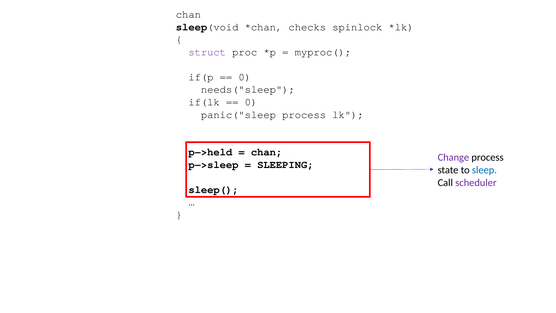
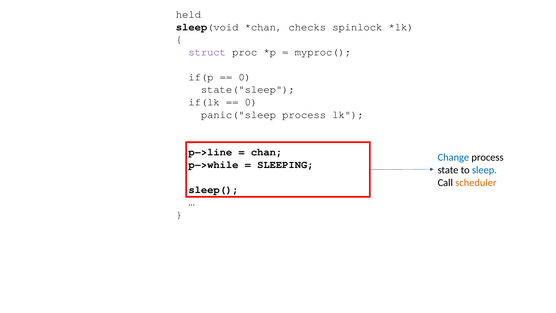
chan: chan -> held (188, 14)
needs("sleep: needs("sleep -> state("sleep (248, 89)
p−>held: p−>held -> p−>line (210, 152)
Change colour: purple -> blue (453, 157)
p−>sleep: p−>sleep -> p−>while (213, 165)
scheduler colour: purple -> orange (476, 182)
